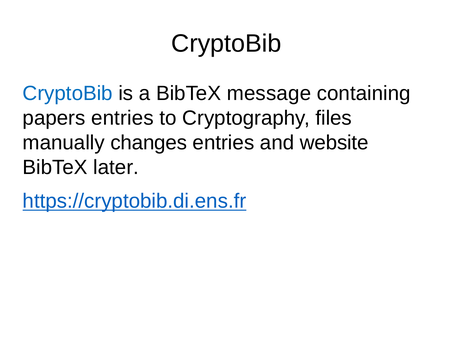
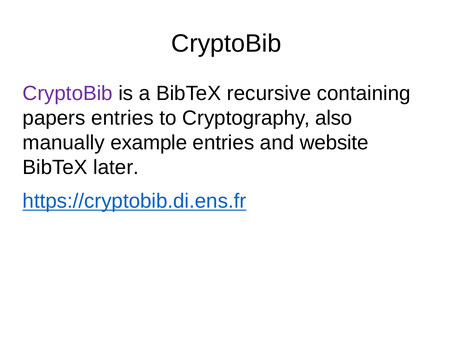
CryptoBib colour: blue -> purple (68, 93)
message: message -> recursive (269, 93)
files: files -> also (334, 118)
changes: changes -> example (149, 143)
